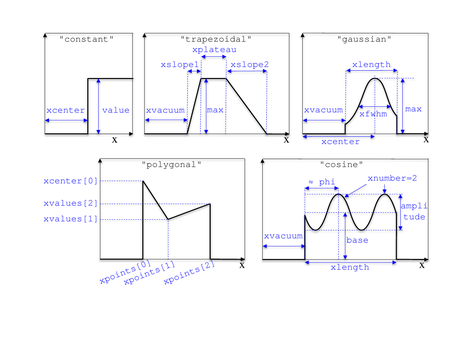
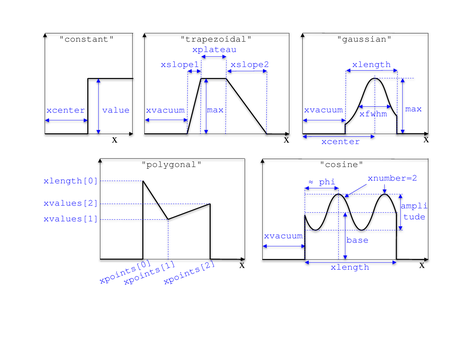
xcenter[0: xcenter[0 -> xlength[0 (71, 181)
